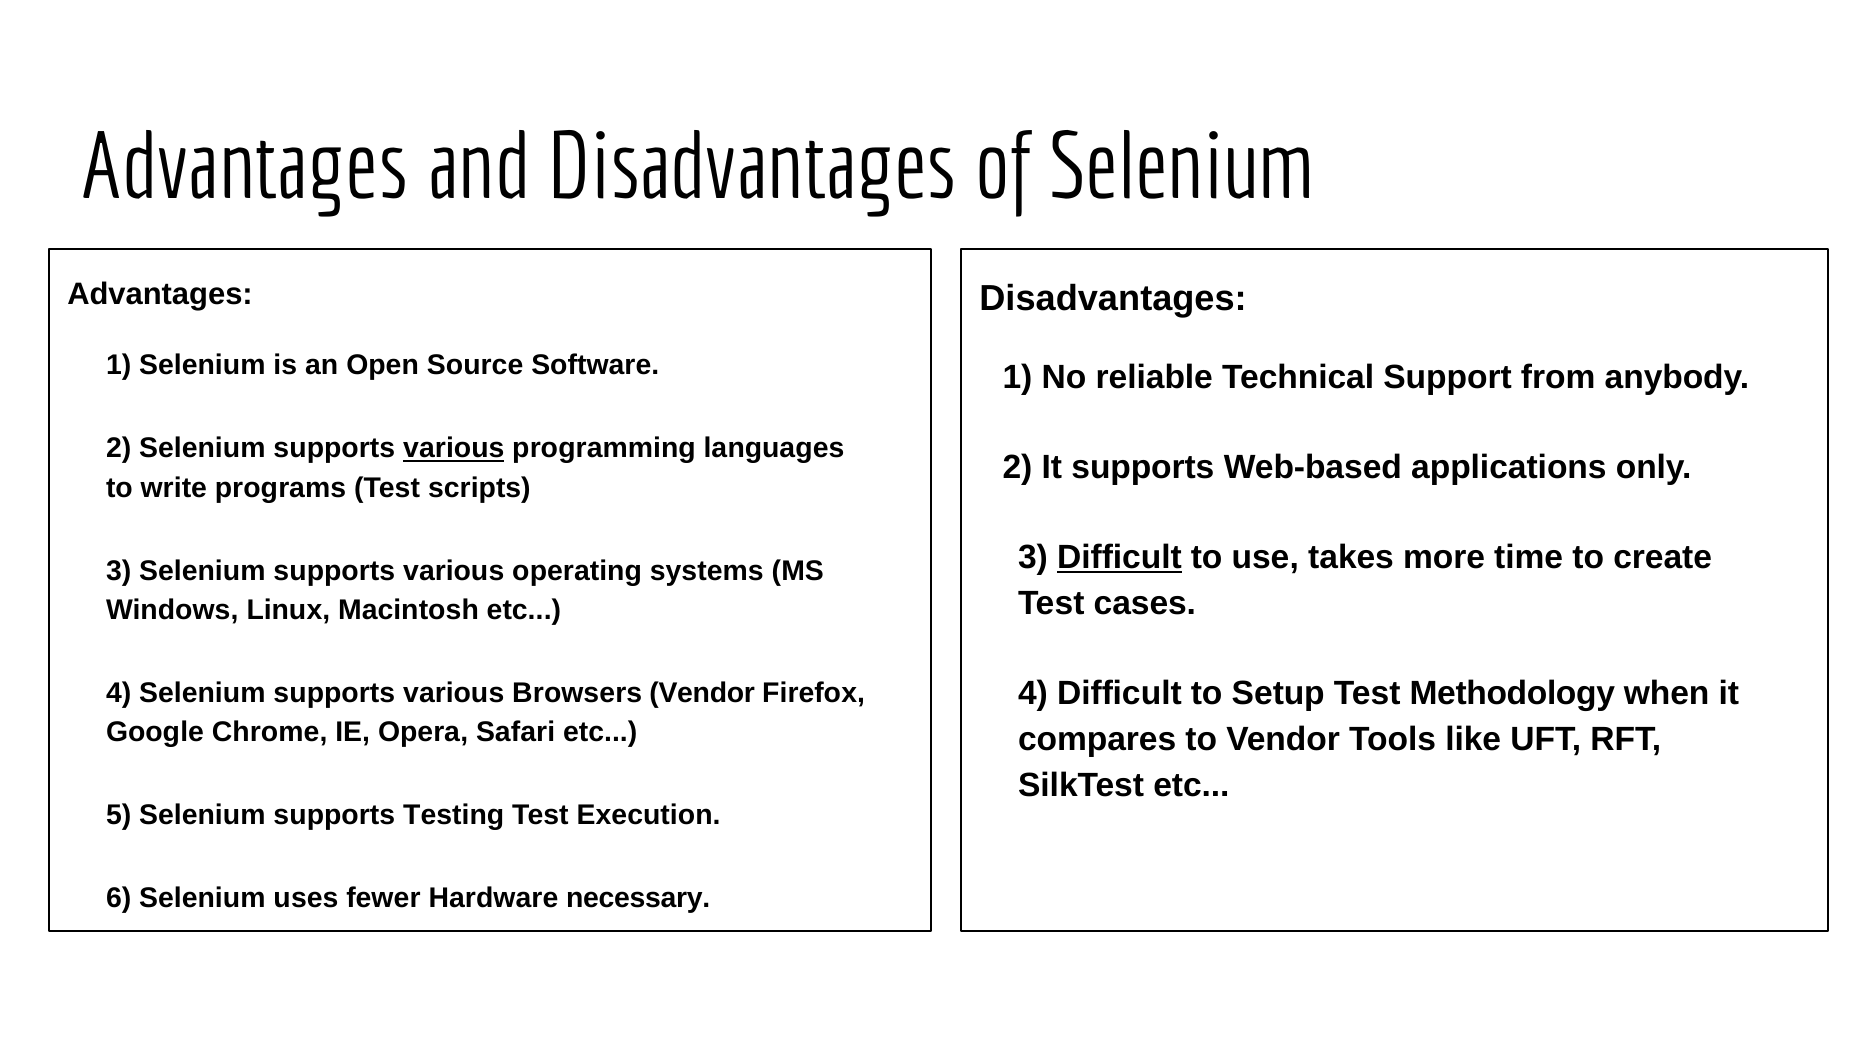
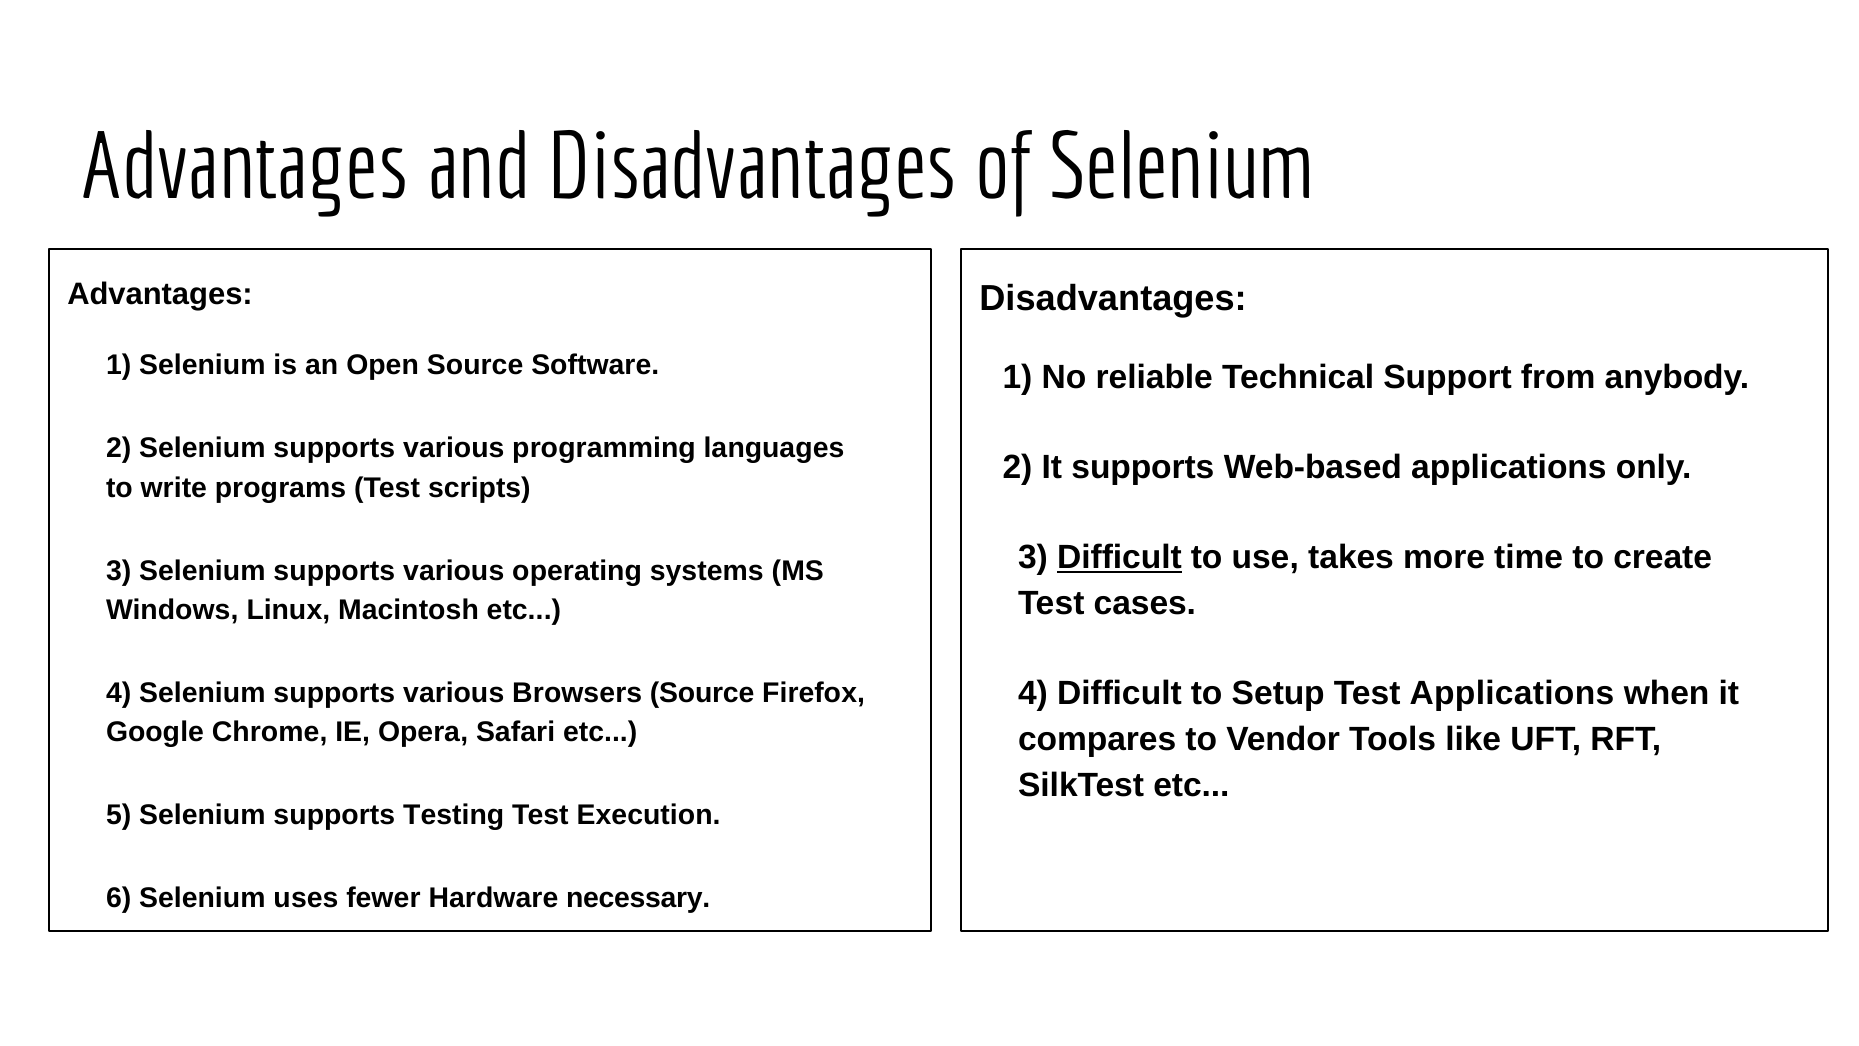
various underline: present -> none (454, 448)
Test Methodology: Methodology -> Applications (1512, 693)
Browsers Vendor: Vendor -> Source (702, 693)
